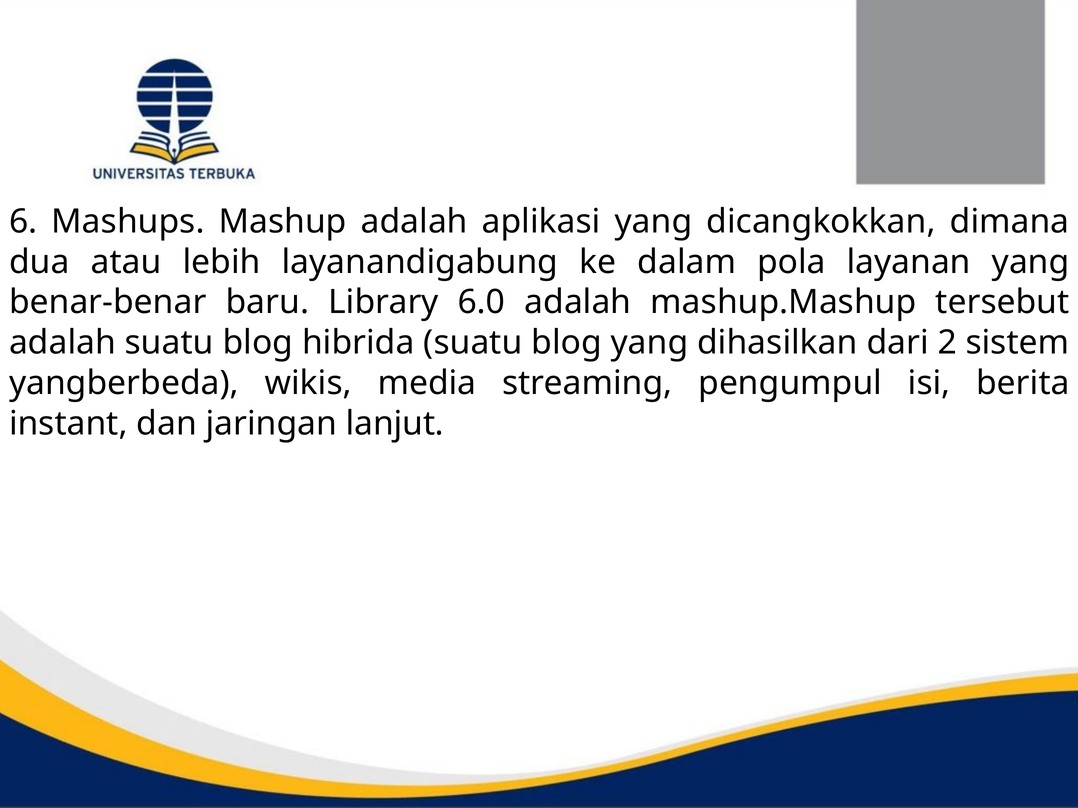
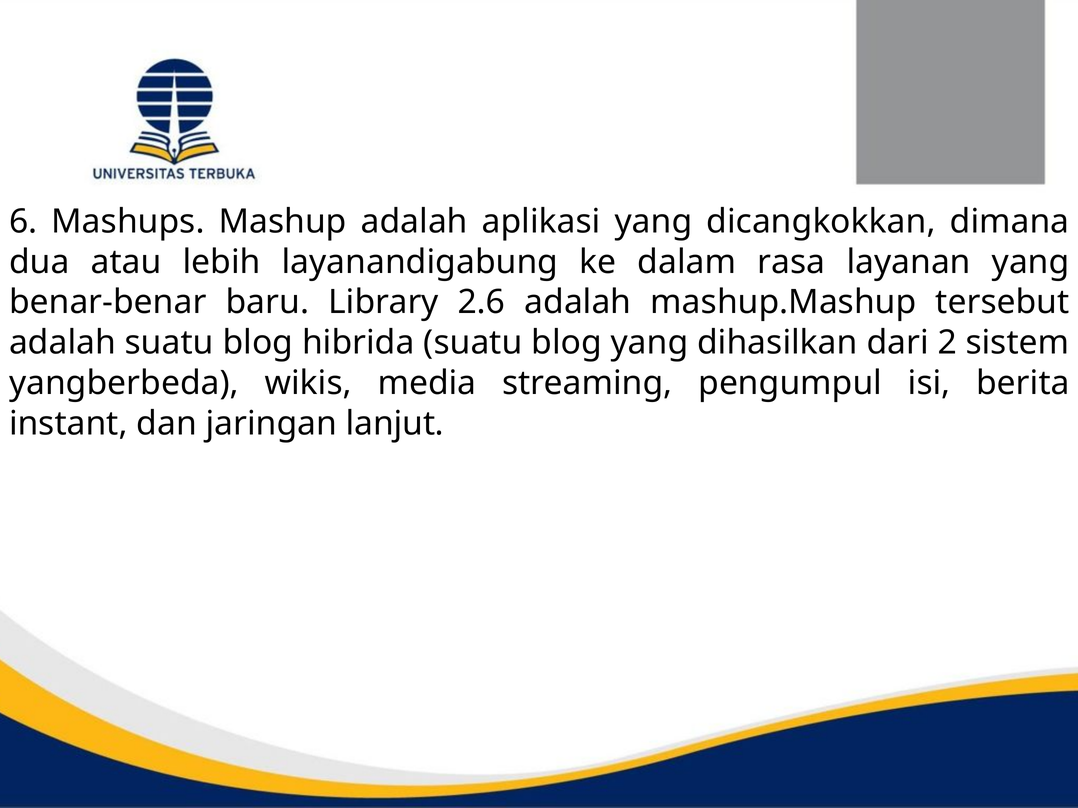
pola: pola -> rasa (791, 262)
6.0: 6.0 -> 2.6 (481, 302)
